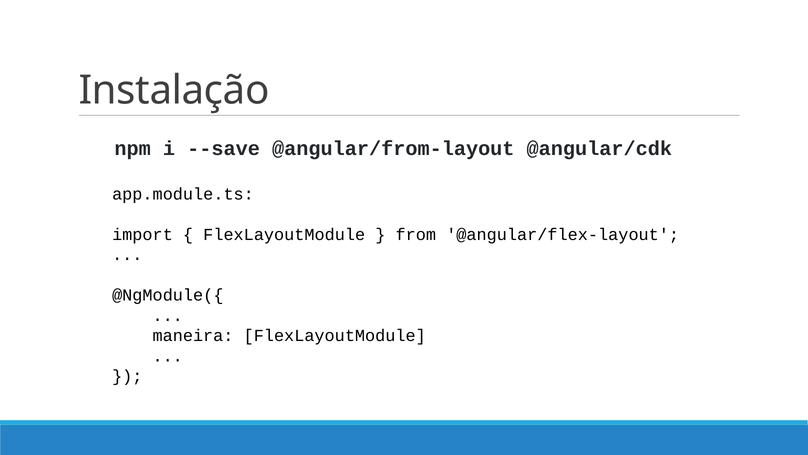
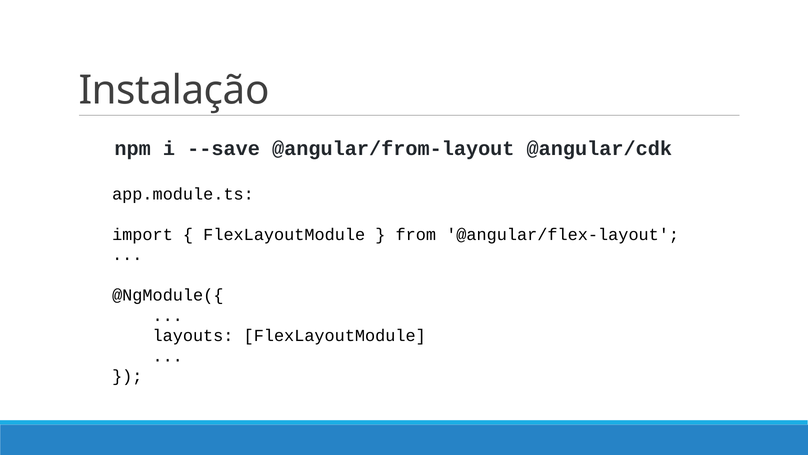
maneira: maneira -> layouts (193, 335)
